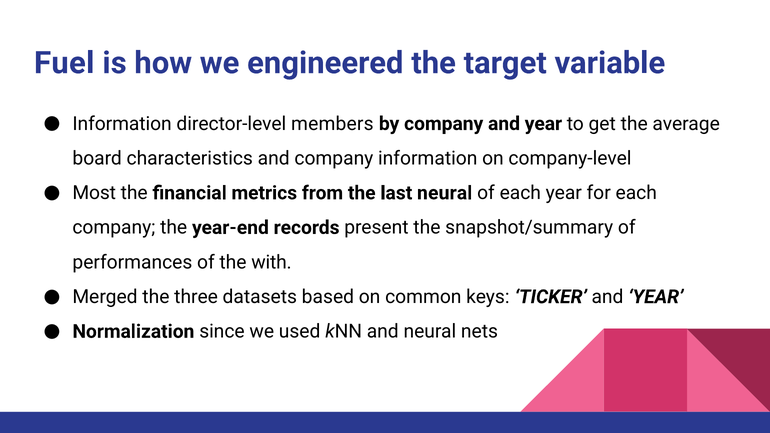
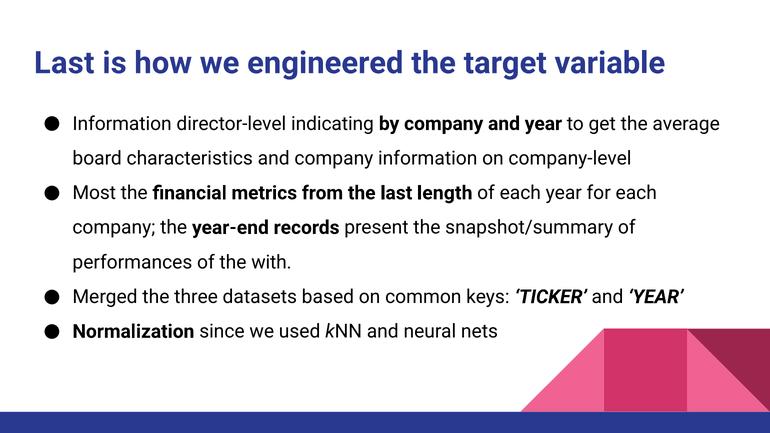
Fuel: Fuel -> Last (64, 63)
members: members -> indicating (333, 124)
last neural: neural -> length (445, 193)
